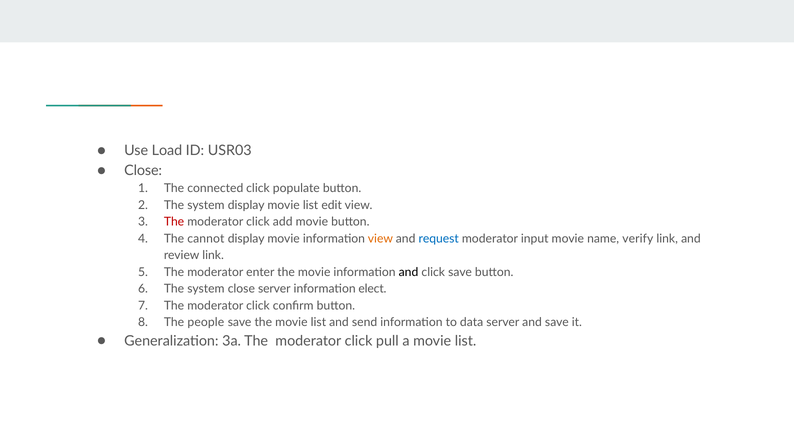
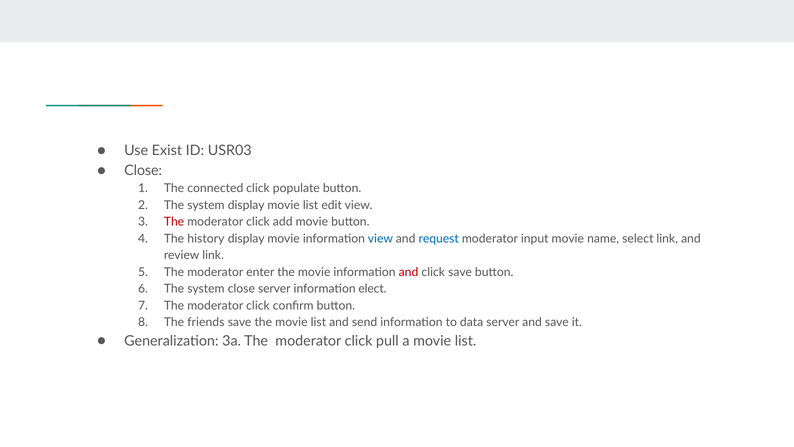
Load: Load -> Exist (167, 151)
cannot: cannot -> history (206, 238)
view colour: orange -> blue (380, 238)
verify: verify -> select (638, 238)
and colour: black -> red (408, 272)
people: people -> friends (206, 322)
